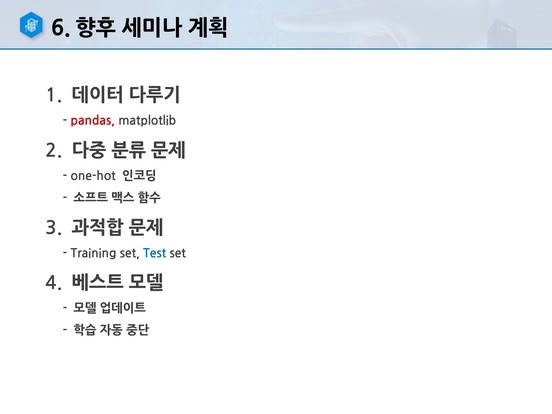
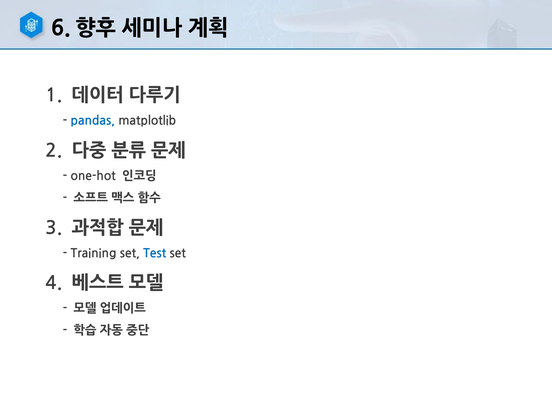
pandas colour: red -> blue (93, 121)
